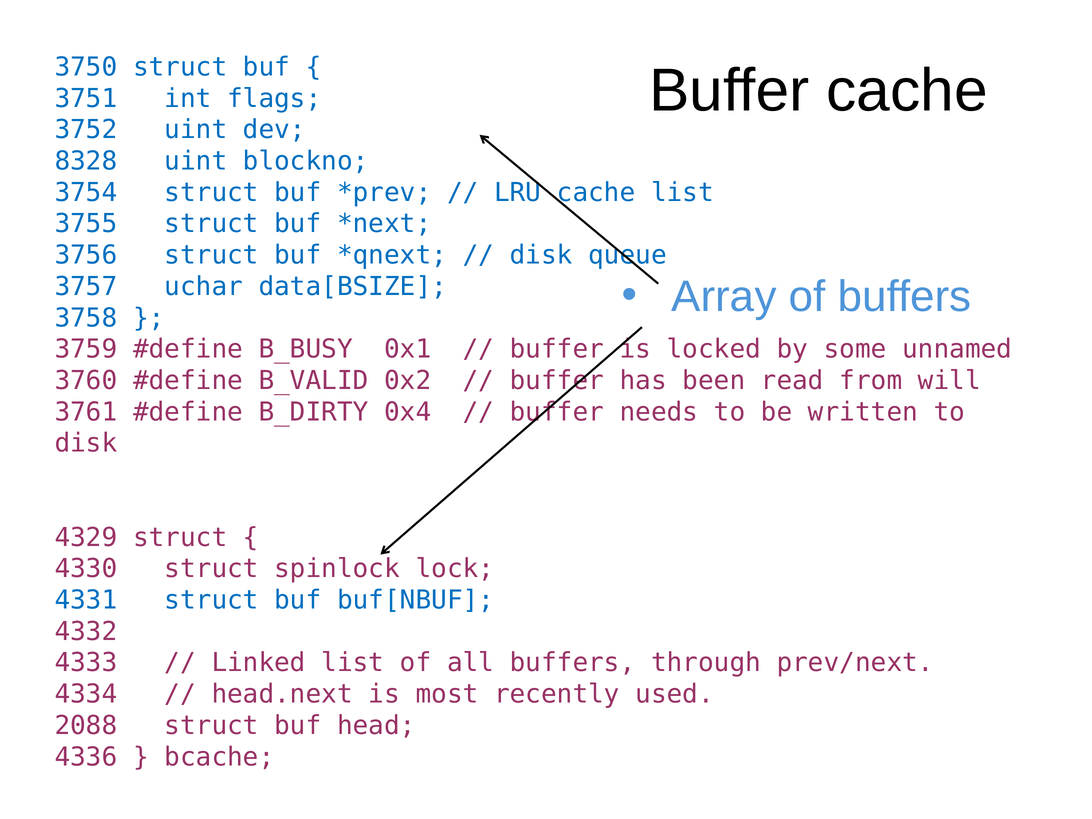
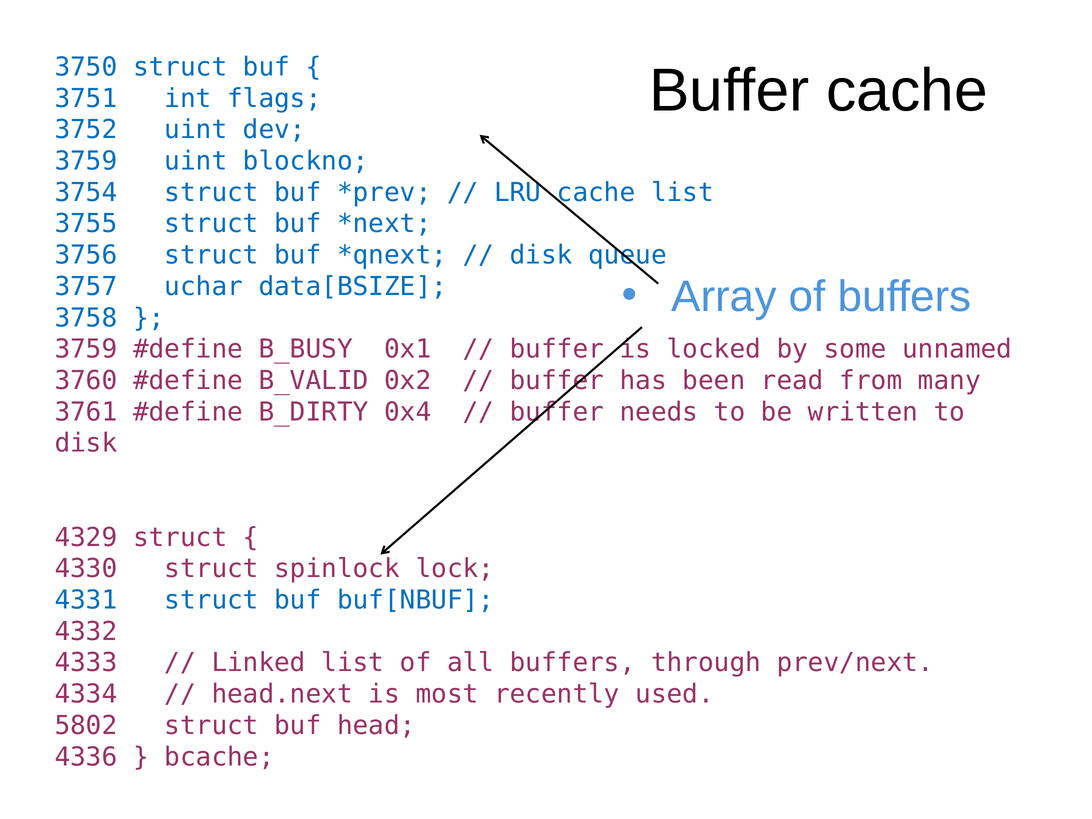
8328: 8328 -> 3759 (86, 161)
will: will -> many (949, 381)
2088: 2088 -> 5802 (86, 725)
